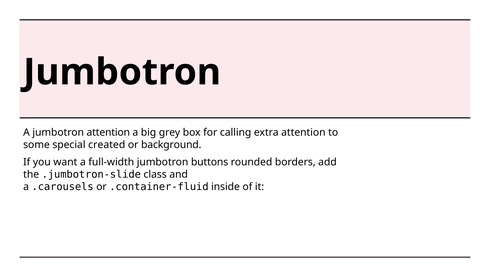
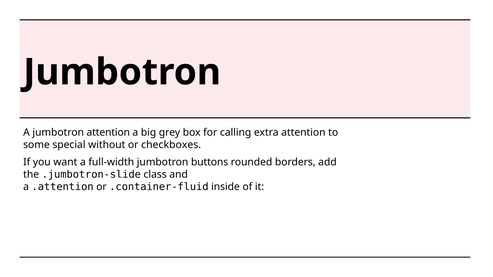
created: created -> without (107, 145)
background: background -> checkboxes (171, 145)
.carousels: .carousels -> .attention (63, 187)
